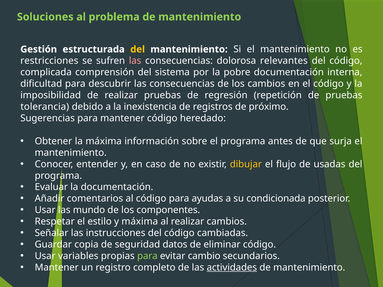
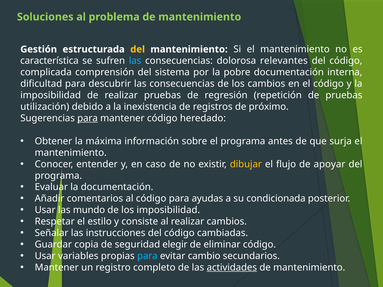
restricciones: restricciones -> característica (49, 61)
las colour: pink -> light blue (135, 61)
tolerancia: tolerancia -> utilización (45, 107)
para underline: none -> present (88, 118)
usadas: usadas -> apoyar (329, 164)
los componentes: componentes -> imposibilidad (168, 210)
y máxima: máxima -> consiste (140, 222)
datos: datos -> elegir (175, 245)
para colour: light green -> light blue (147, 256)
